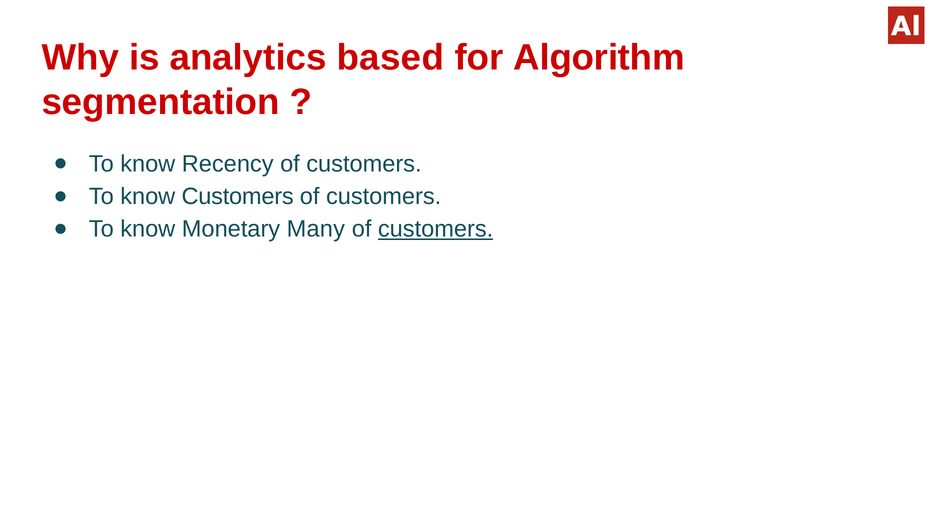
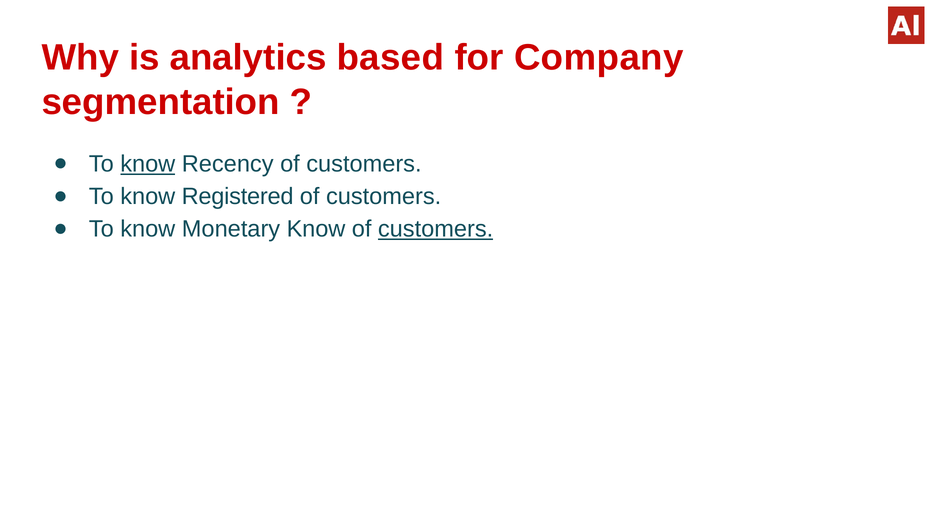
Algorithm: Algorithm -> Company (599, 58)
know underline: none -> present (148, 164)
know Customers: Customers -> Registered (238, 197)
Monetary Many: Many -> Know (316, 229)
